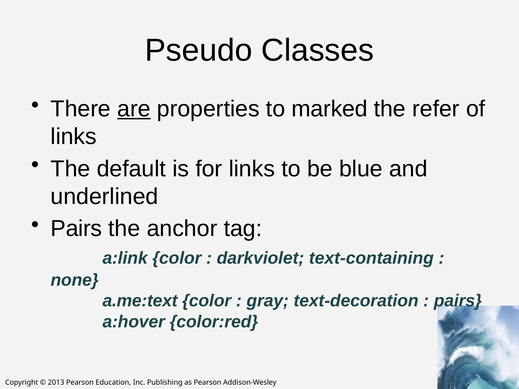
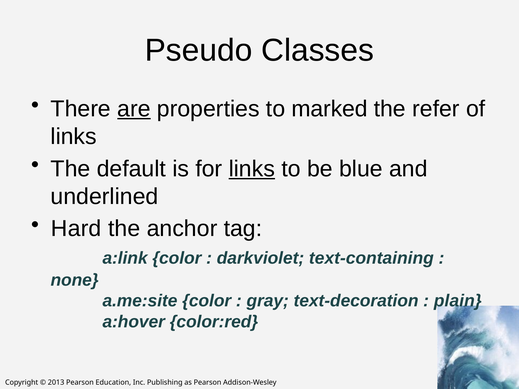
links underline: none -> present (252, 169)
Pairs: Pairs -> Hard (76, 229)
a.me:text: a.me:text -> a.me:site (140, 301)
pairs: pairs -> plain (458, 301)
